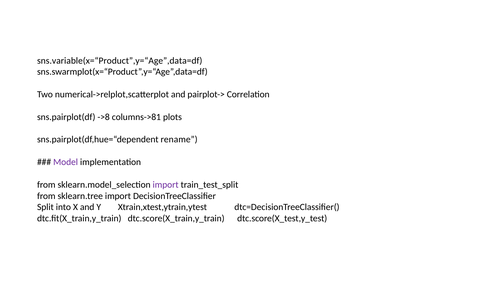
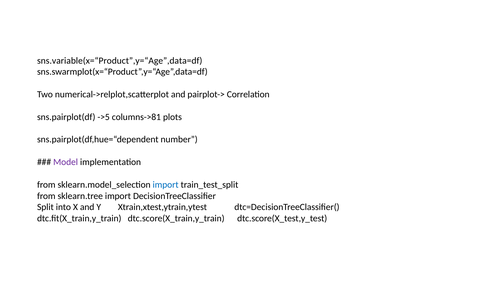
->8: ->8 -> ->5 (104, 117)
rename: rename -> number (179, 139)
import colour: purple -> blue (166, 185)
